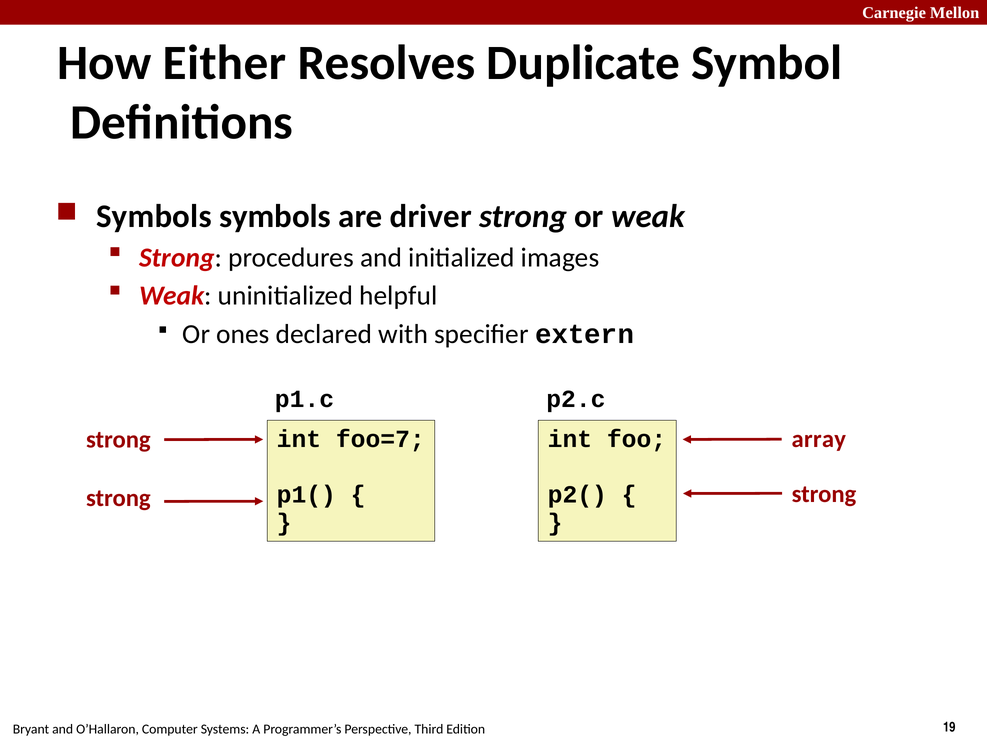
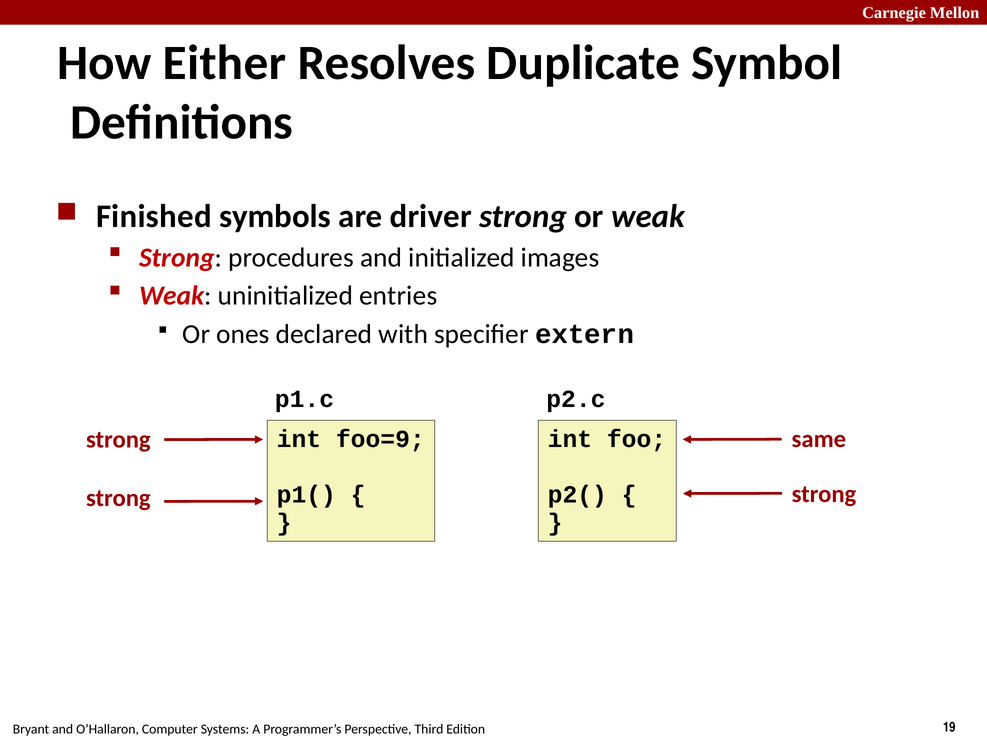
Symbols: Symbols -> Finished (154, 216)
helpful: helpful -> entries (398, 296)
array: array -> same (819, 439)
foo=7: foo=7 -> foo=9 (380, 439)
